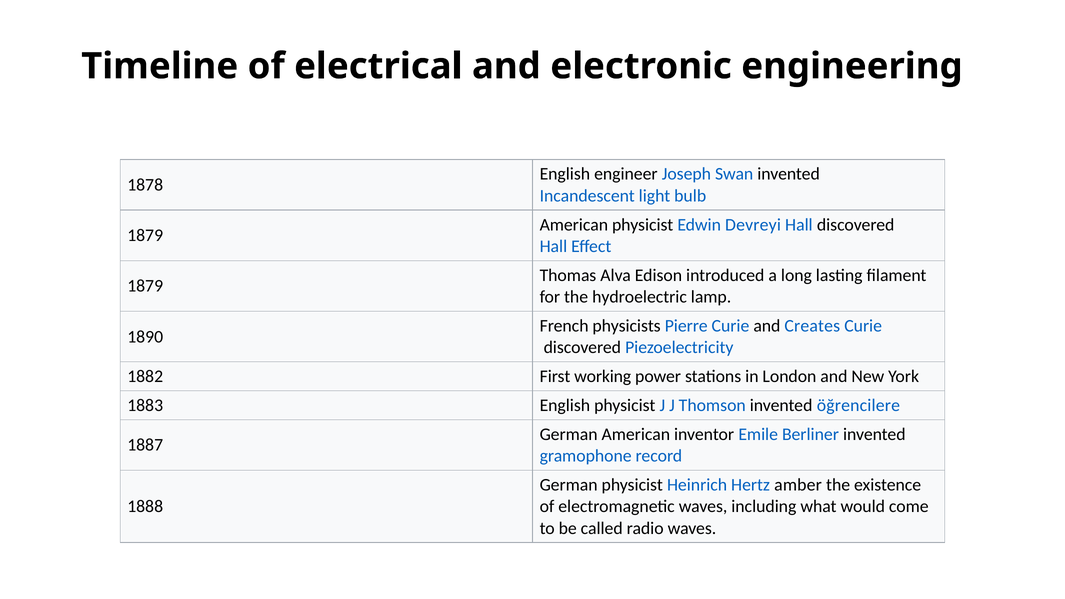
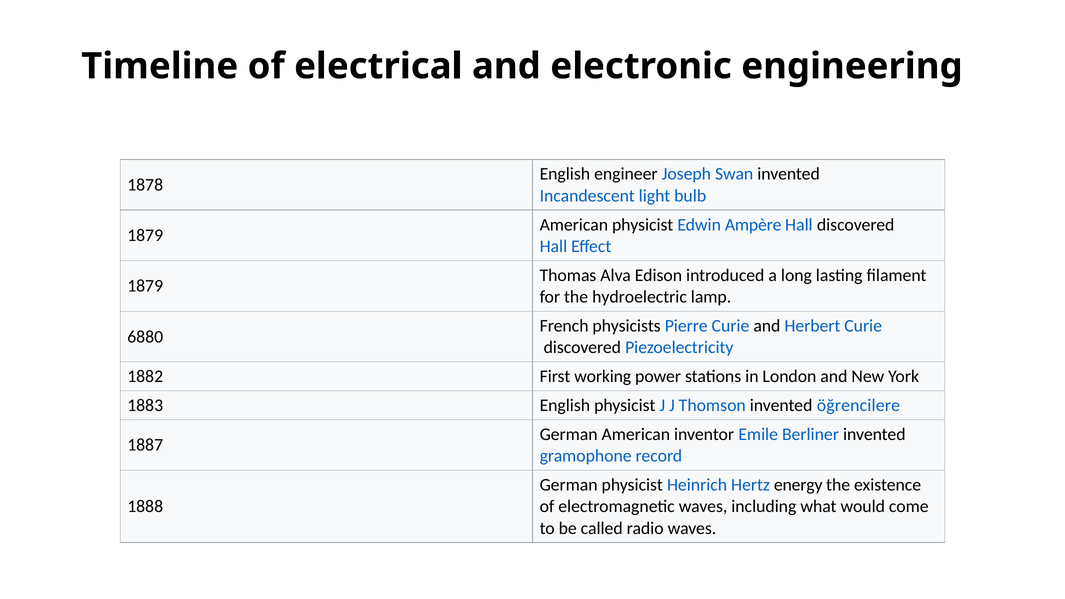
Devreyi: Devreyi -> Ampère (753, 225)
Creates: Creates -> Herbert (812, 326)
1890: 1890 -> 6880 (145, 337)
amber: amber -> energy (798, 485)
